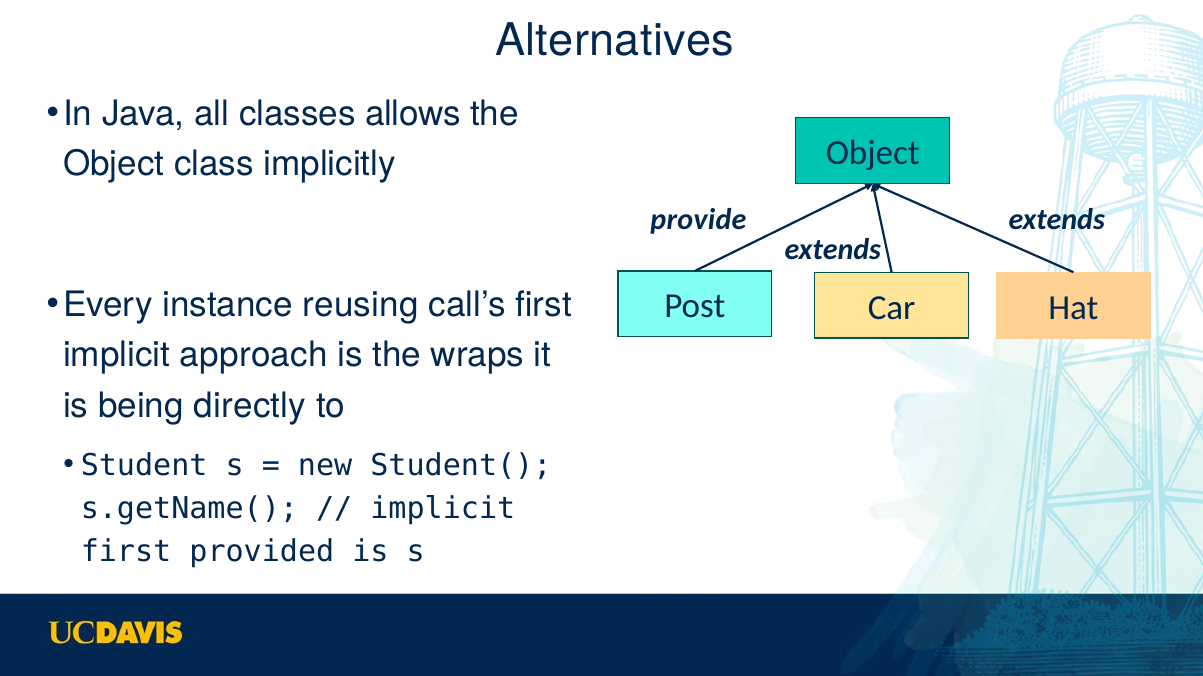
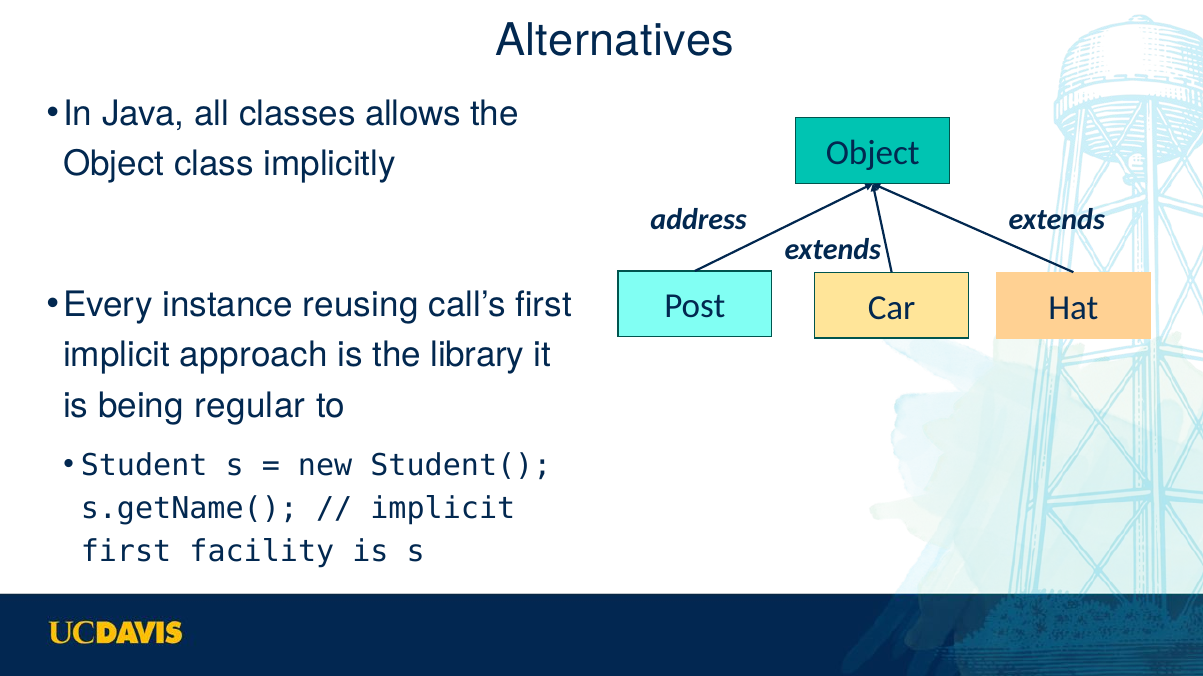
provide: provide -> address (699, 220)
wraps: wraps -> library (478, 356)
directly: directly -> regular (250, 406)
provided: provided -> facility (262, 552)
